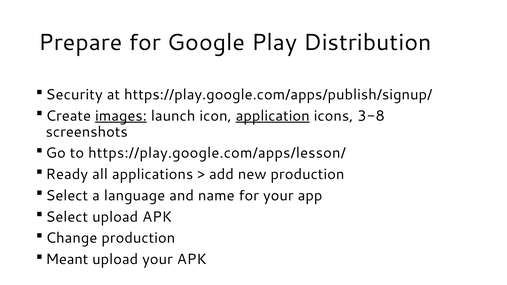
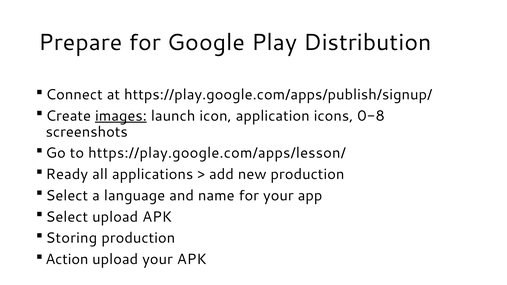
Security: Security -> Connect (74, 95)
application underline: present -> none (273, 116)
3-8: 3-8 -> 0-8 (371, 116)
Change: Change -> Storing (71, 238)
Meant: Meant -> Action (67, 259)
